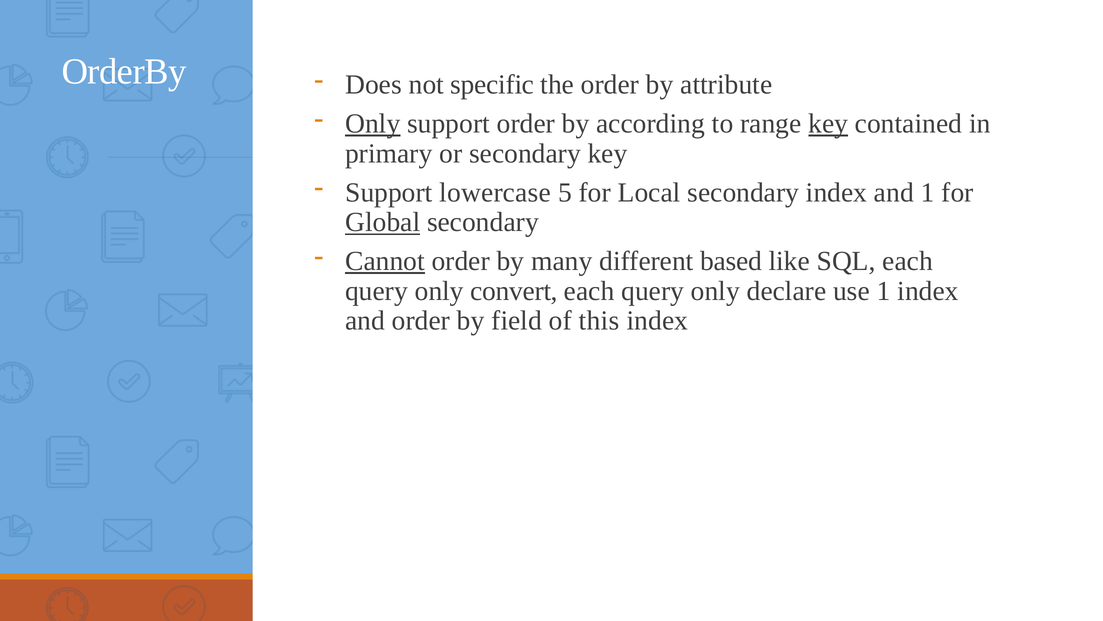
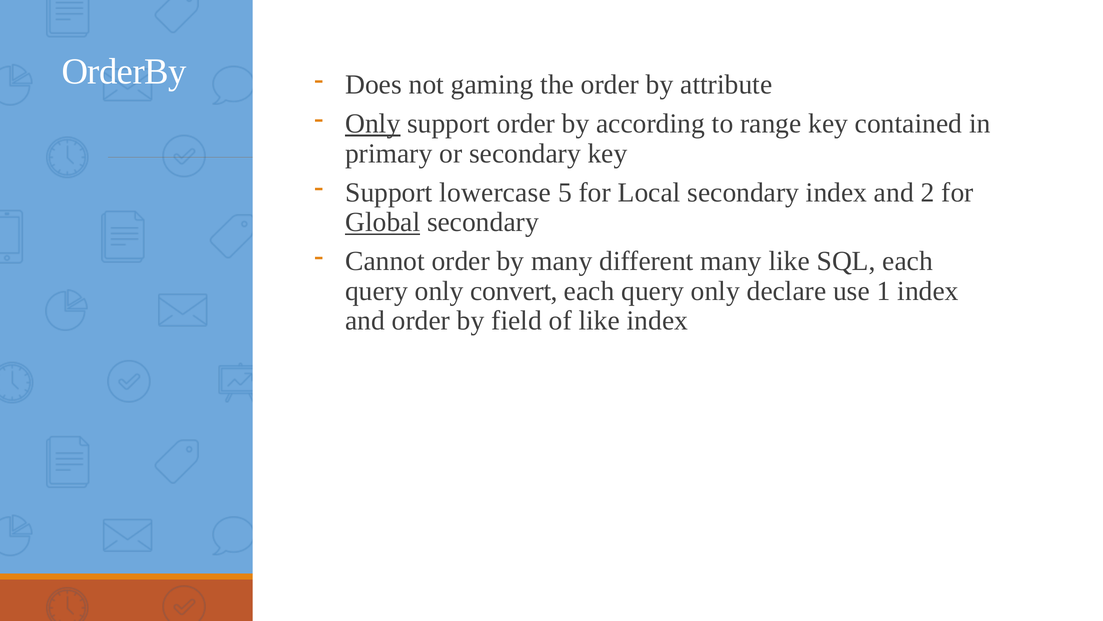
specific: specific -> gaming (492, 85)
key underline: present -> none (828, 124)
and 1: 1 -> 2 (928, 192)
Cannot underline: present -> none (385, 261)
different based: based -> many (731, 261)
of this: this -> like (599, 320)
